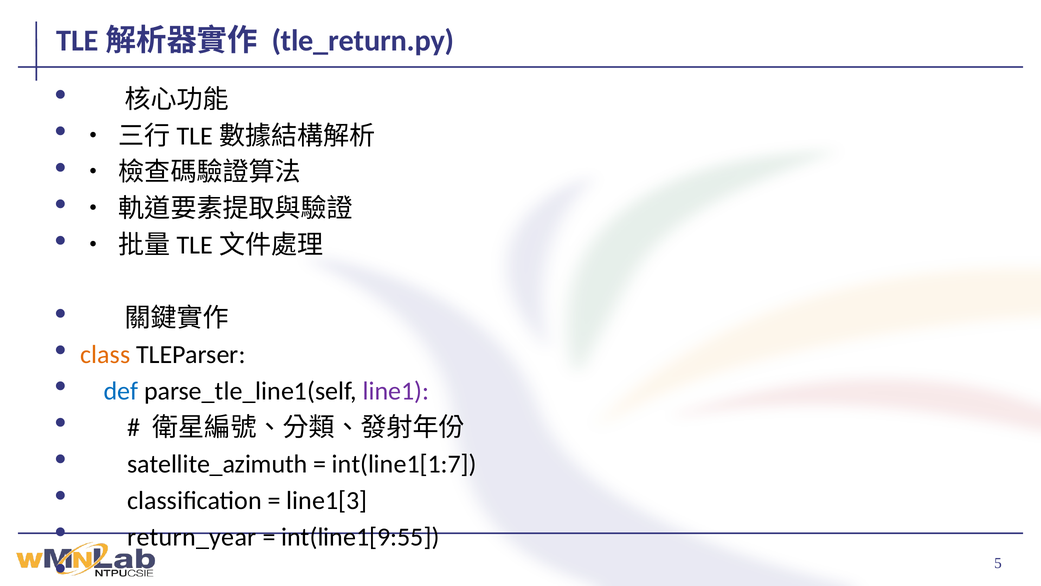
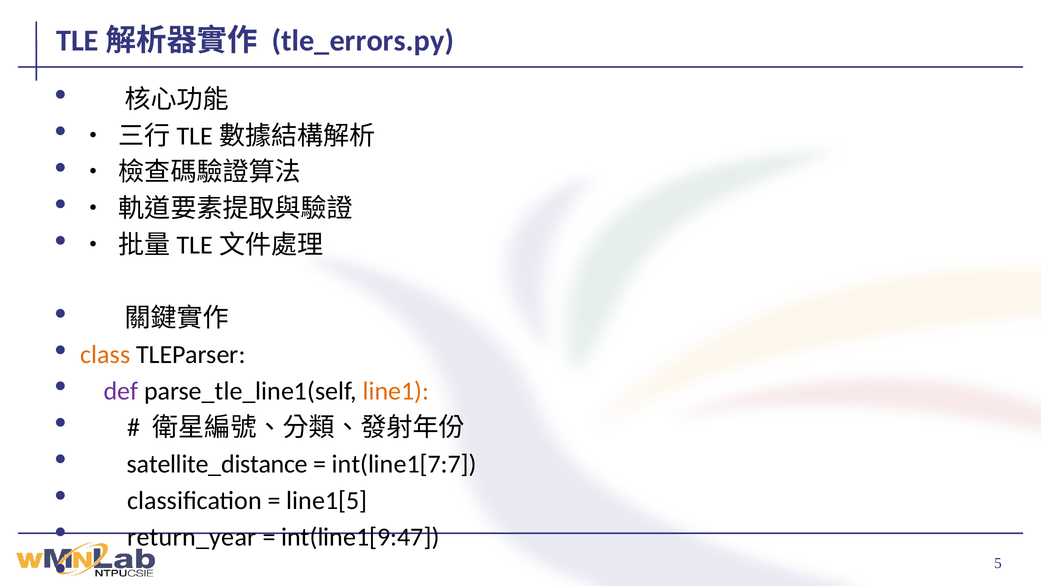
tle_return.py: tle_return.py -> tle_errors.py (363, 41)
def colour: blue -> purple (121, 391)
line1 colour: purple -> orange (396, 391)
satellite_azimuth: satellite_azimuth -> satellite_distance (217, 464)
int(line1[1:7: int(line1[1:7 -> int(line1[7:7 (404, 464)
line1[3: line1[3 -> line1[5 (327, 500)
int(line1[9:55: int(line1[9:55 -> int(line1[9:47 (360, 537)
